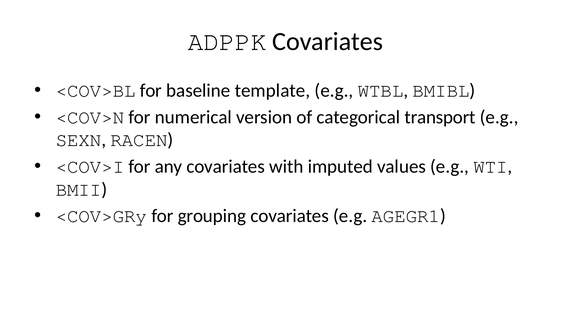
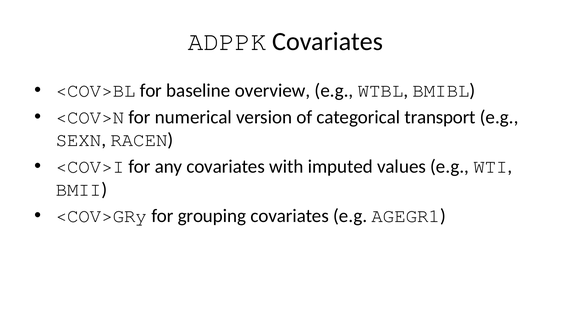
template: template -> overview (273, 91)
